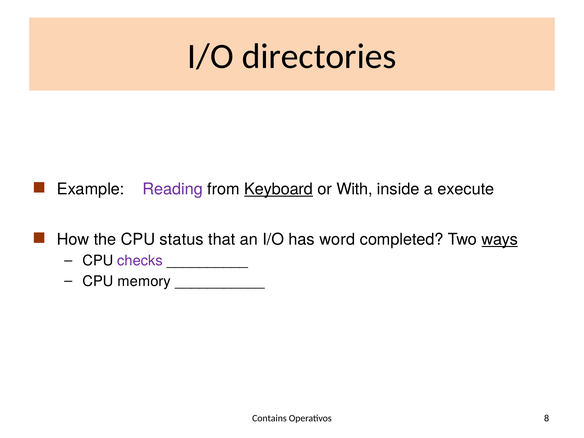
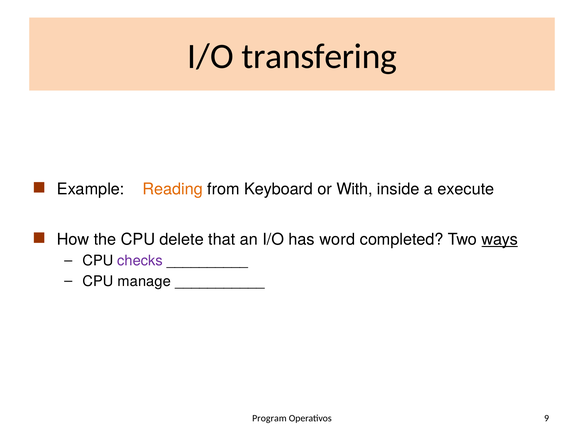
directories: directories -> transfering (319, 57)
Reading colour: purple -> orange (173, 189)
Keyboard underline: present -> none (279, 189)
status: status -> delete (182, 239)
memory: memory -> manage (144, 281)
Contains: Contains -> Program (269, 418)
8: 8 -> 9 (547, 418)
